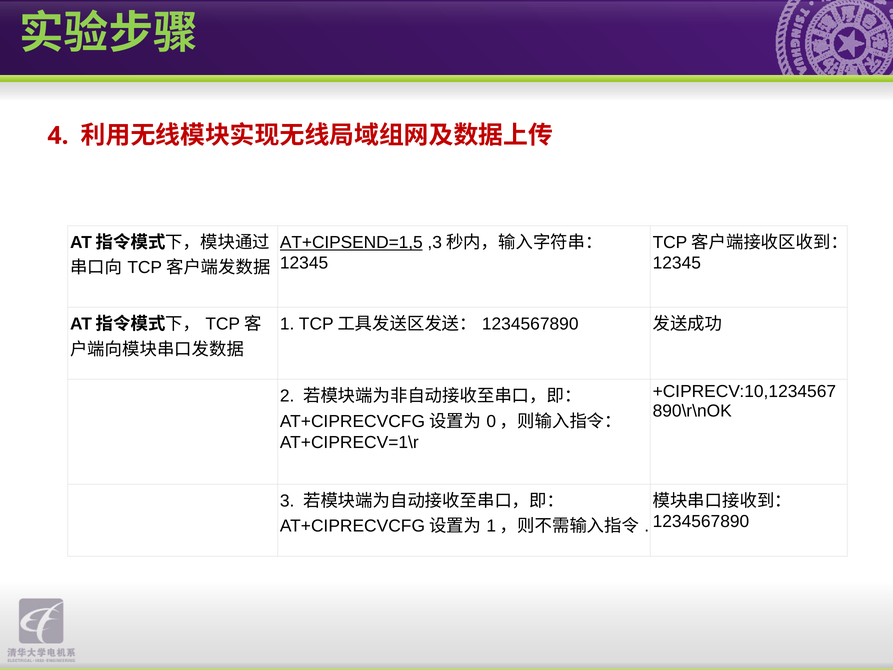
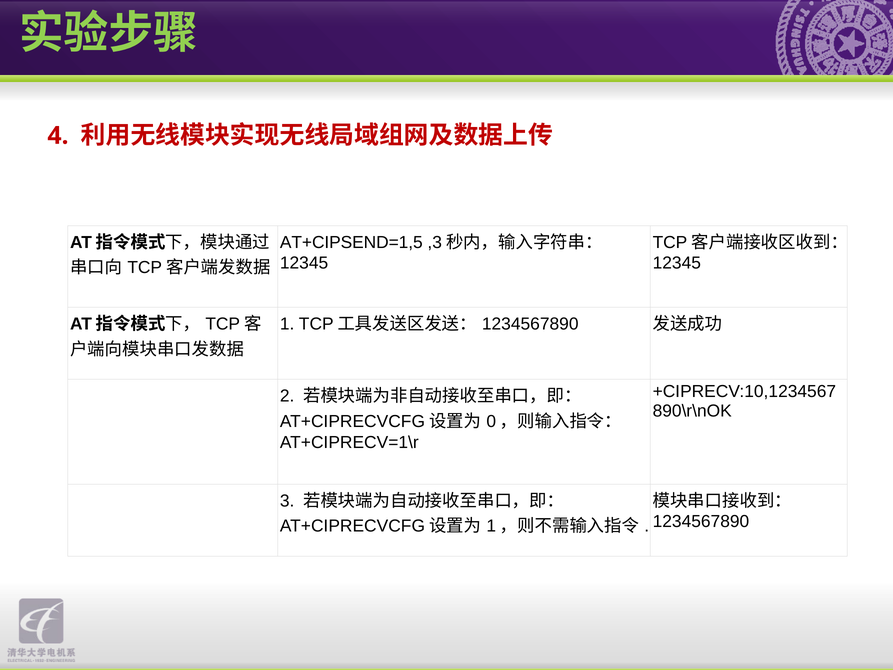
AT+CIPSEND=1,5 underline: present -> none (351, 242)
